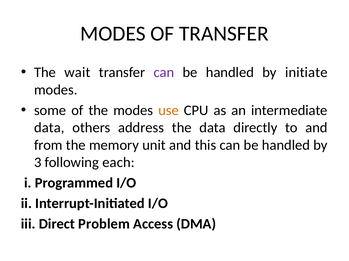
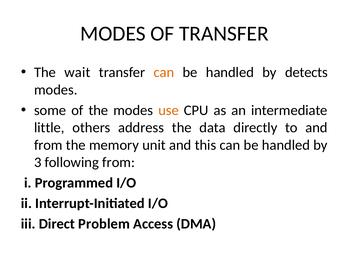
can colour: purple -> orange (164, 73)
initiate: initiate -> detects (306, 73)
data: data -> little (49, 128)
following each: each -> from (119, 163)
